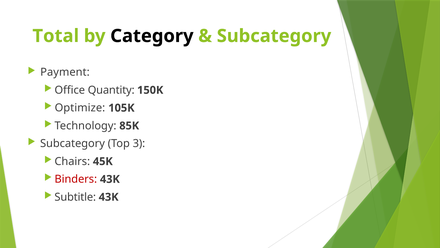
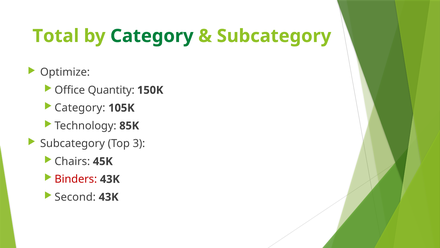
Category colour: black -> green (152, 36)
Payment: Payment -> Optimize (65, 72)
Optimize: Optimize -> Category (80, 108)
Subtitle: Subtitle -> Second (75, 197)
